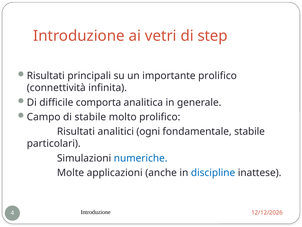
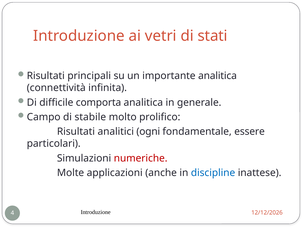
step: step -> stati (213, 36)
importante prolifico: prolifico -> analitica (218, 76)
fondamentale stabile: stabile -> essere (250, 131)
numeriche colour: blue -> red (141, 158)
